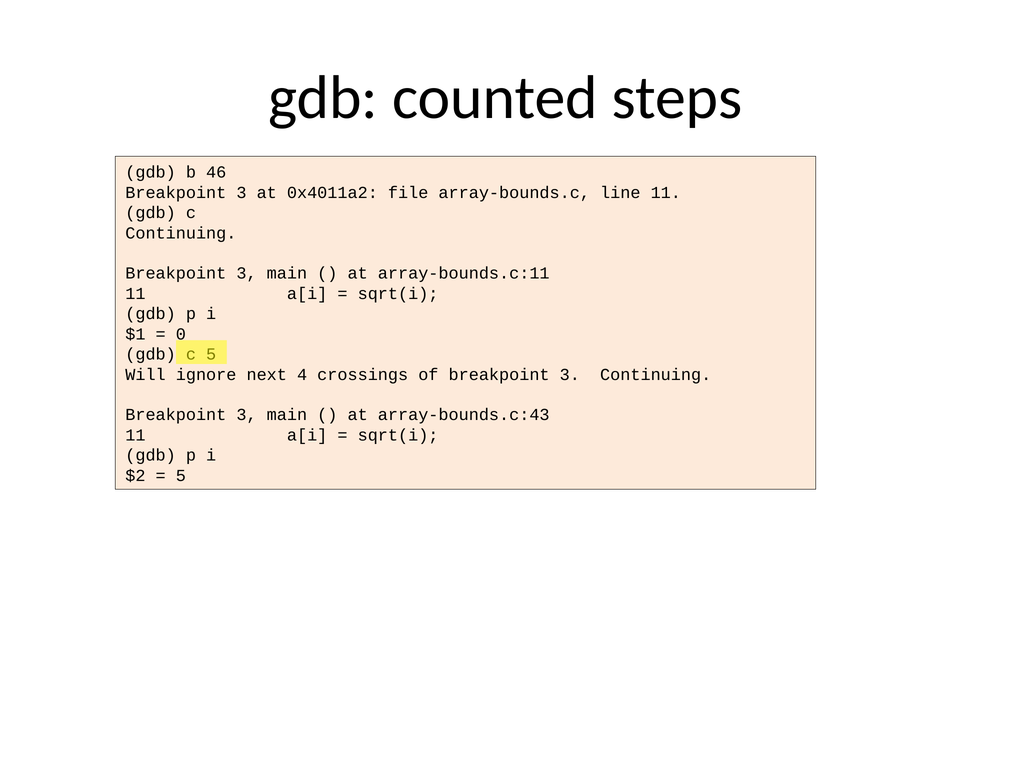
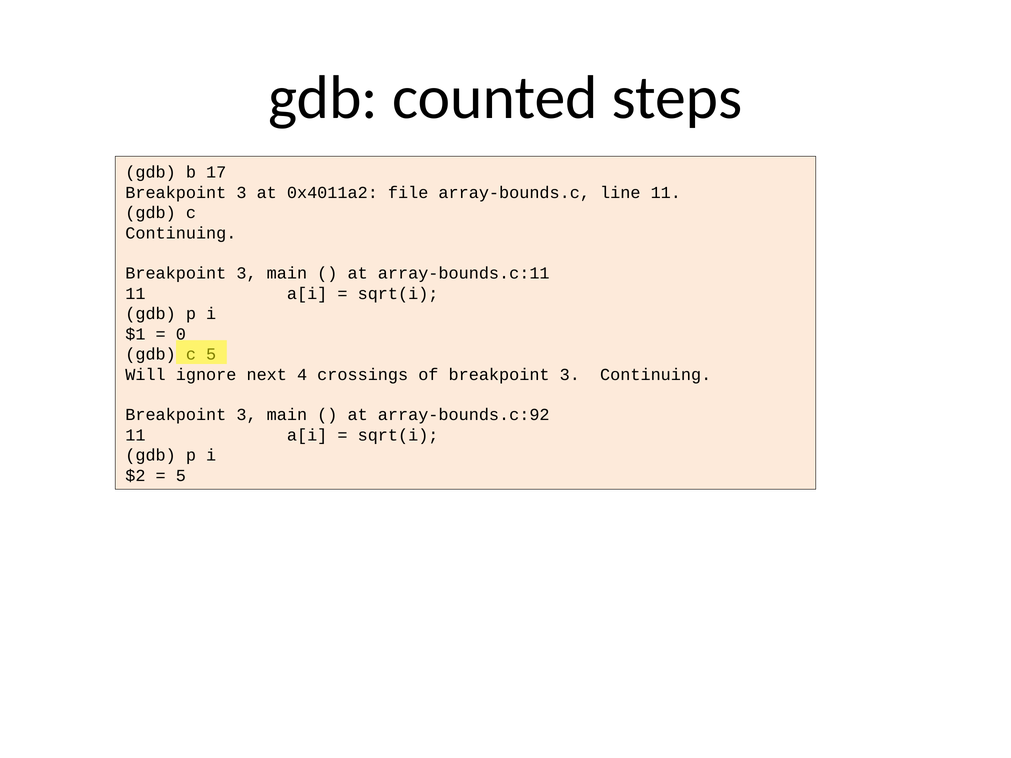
46: 46 -> 17 (216, 172)
array-bounds.c:43: array-bounds.c:43 -> array-bounds.c:92 (464, 415)
